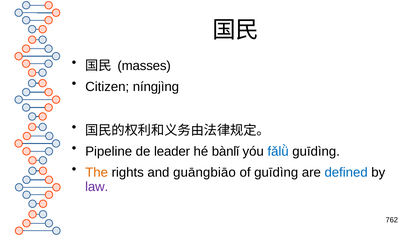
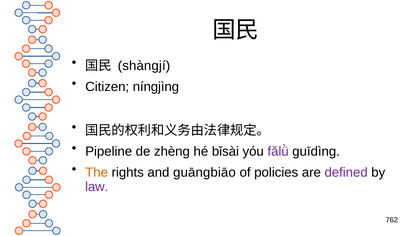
masses: masses -> shàngjí (144, 66)
leader: leader -> zhèng (172, 151)
bànlǐ: bànlǐ -> bǐsài (225, 151)
fǎlǜ colour: blue -> purple (278, 151)
of guīdìng: guīdìng -> policies (276, 172)
defined colour: blue -> purple (346, 172)
